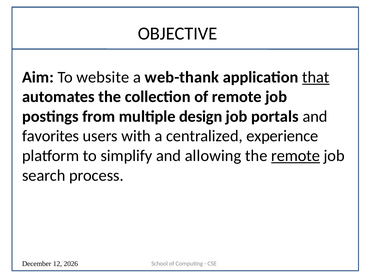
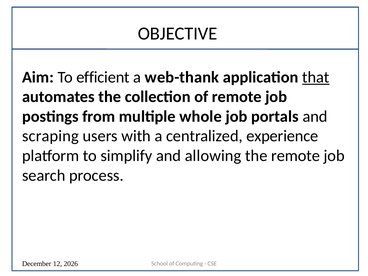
website: website -> efficient (103, 77)
design: design -> whole (201, 116)
favorites: favorites -> scraping (50, 136)
remote underline: present -> none (296, 156)
